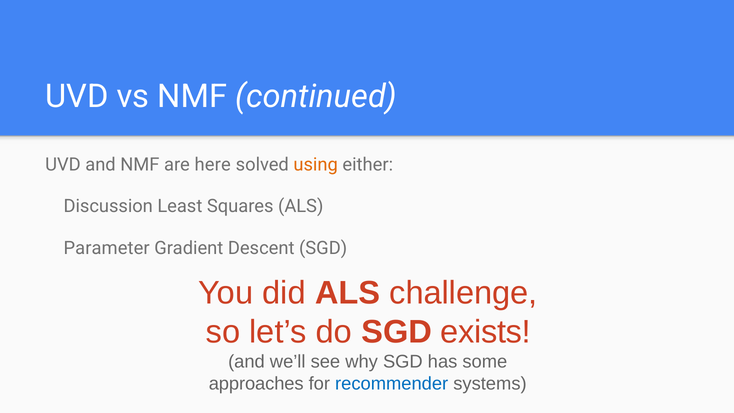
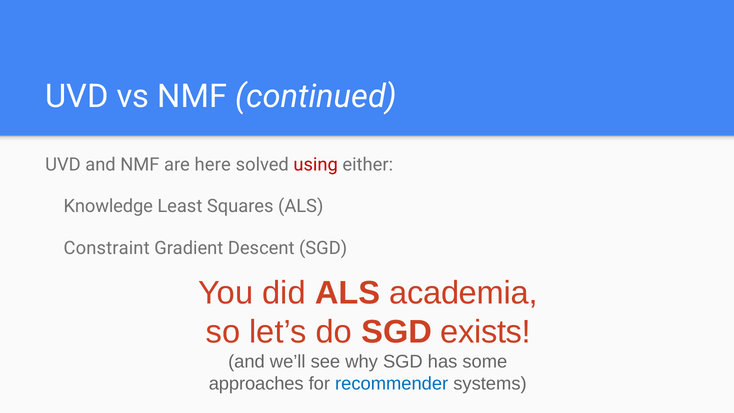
using colour: orange -> red (316, 165)
Discussion: Discussion -> Knowledge (108, 206)
Parameter: Parameter -> Constraint (107, 248)
challenge: challenge -> academia (463, 293)
